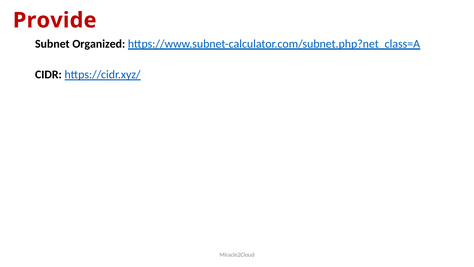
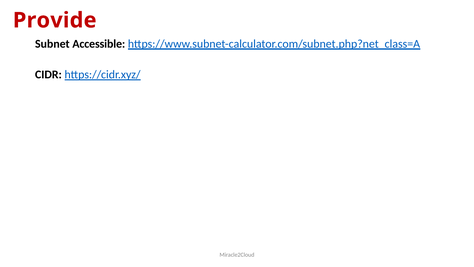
Organized: Organized -> Accessible (99, 44)
